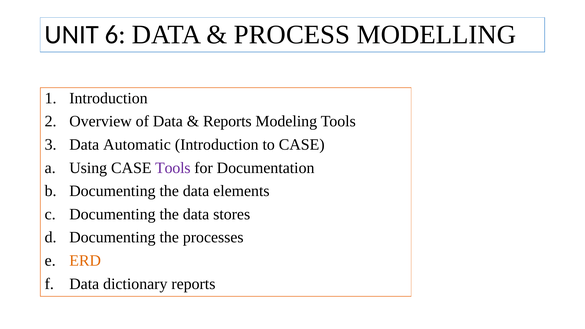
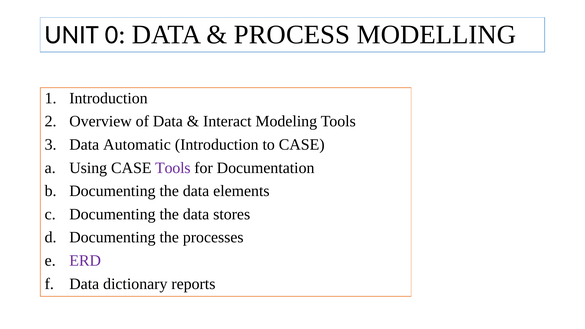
6: 6 -> 0 (115, 35)
Reports: Reports -> Interact (227, 121)
ERD colour: orange -> purple (85, 261)
